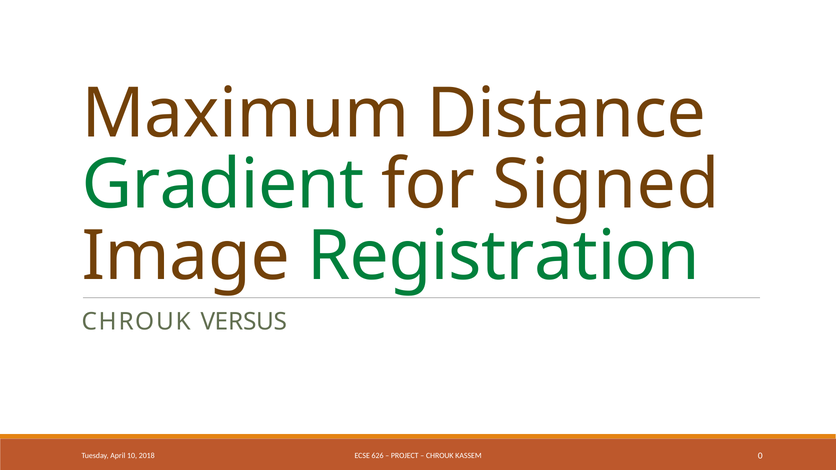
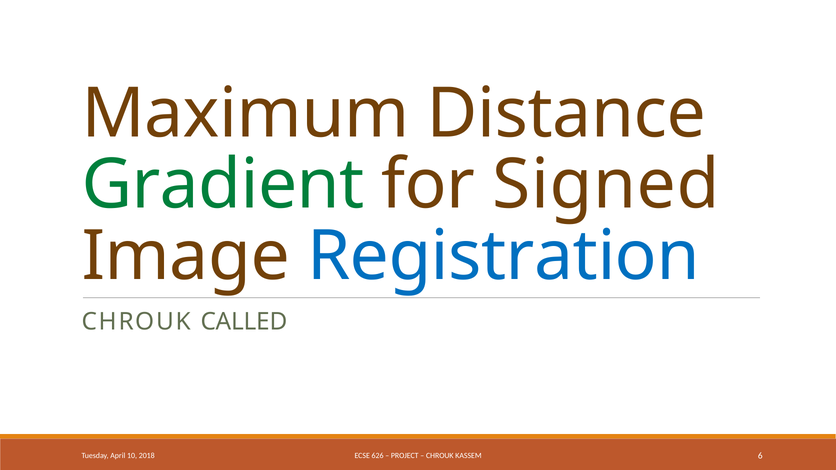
Registration colour: green -> blue (503, 256)
VERSUS: VERSUS -> CALLED (244, 322)
0: 0 -> 6 (760, 456)
